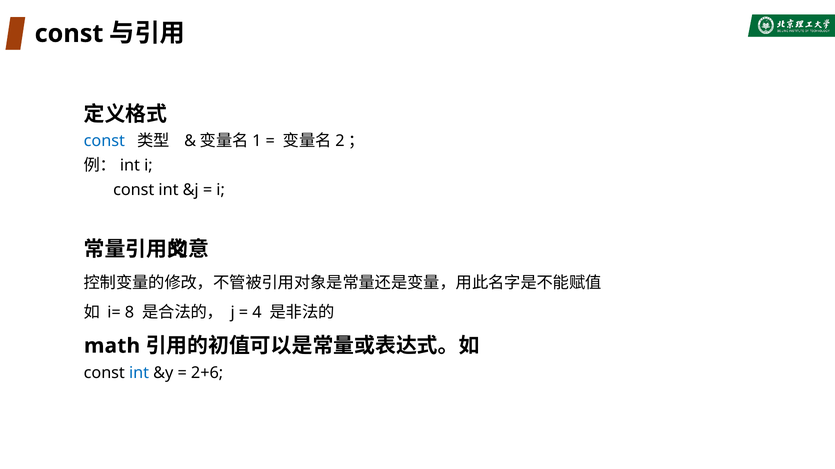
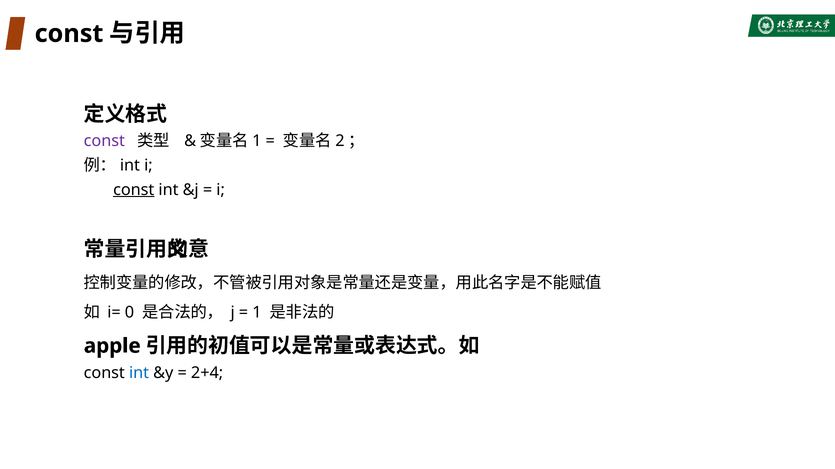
const colour: blue -> purple (104, 141)
const underline: none -> present (134, 190)
8: 8 -> 0 (130, 313)
4: 4 -> 1 (257, 313)
math: math -> apple (112, 346)
2+6: 2+6 -> 2+4 (207, 373)
